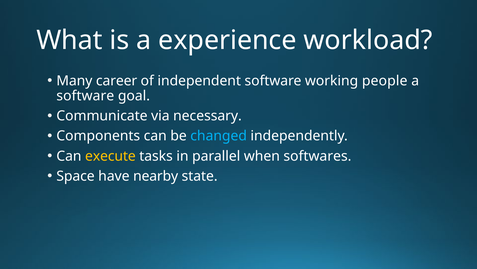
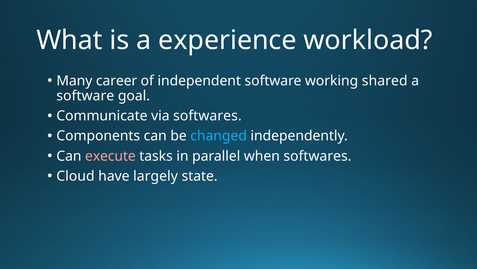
people: people -> shared (385, 81)
via necessary: necessary -> softwares (207, 116)
execute colour: yellow -> pink (110, 156)
Space: Space -> Cloud (75, 176)
nearby: nearby -> largely (156, 176)
